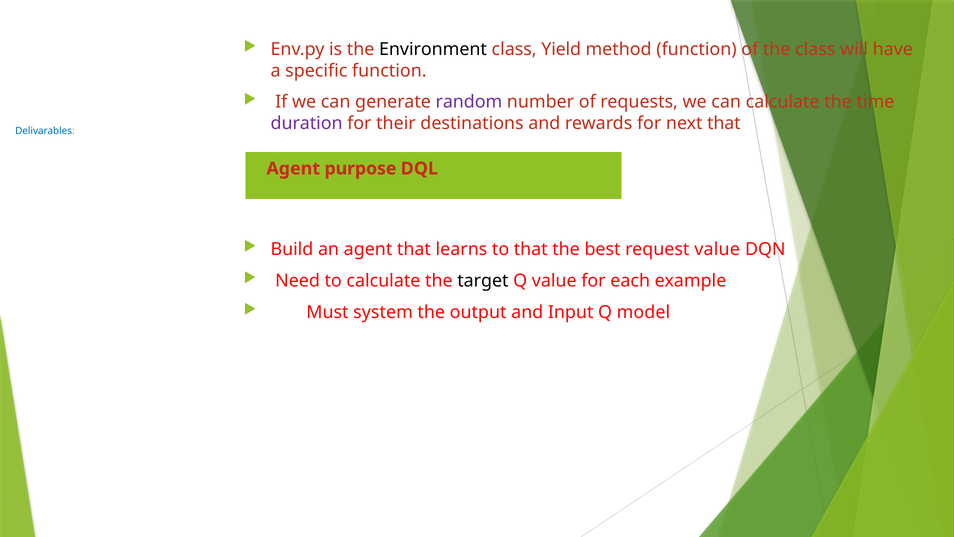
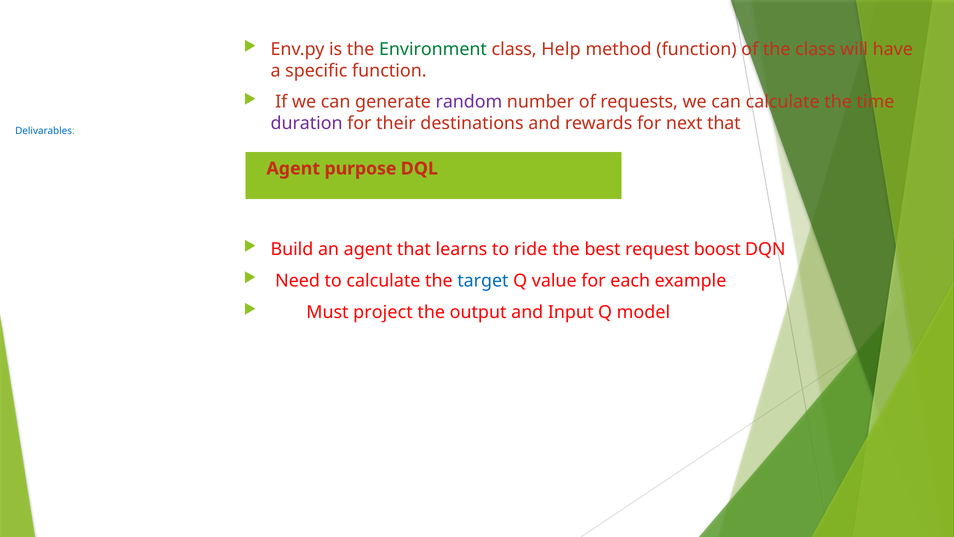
Environment colour: black -> green (433, 49)
Yield: Yield -> Help (561, 49)
to that: that -> ride (531, 249)
request value: value -> boost (717, 249)
target colour: black -> blue (483, 281)
system: system -> project (383, 312)
